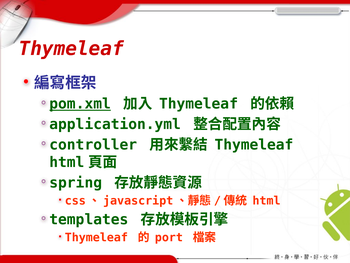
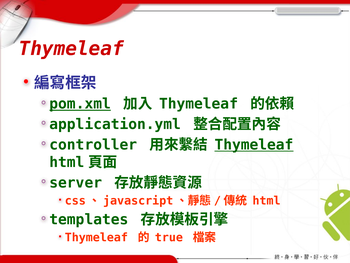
Thymeleaf underline: none -> present (254, 145)
spring: spring -> server (76, 182)
port: port -> true (169, 237)
